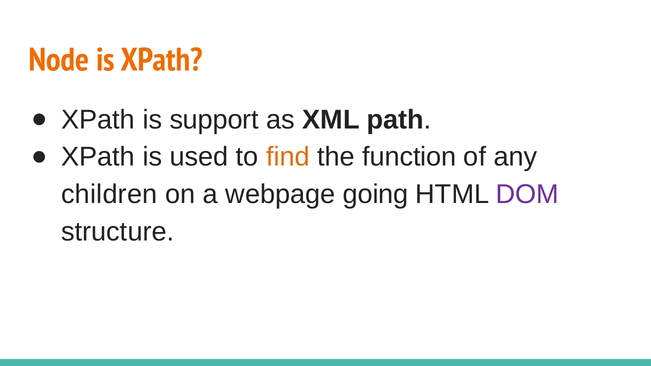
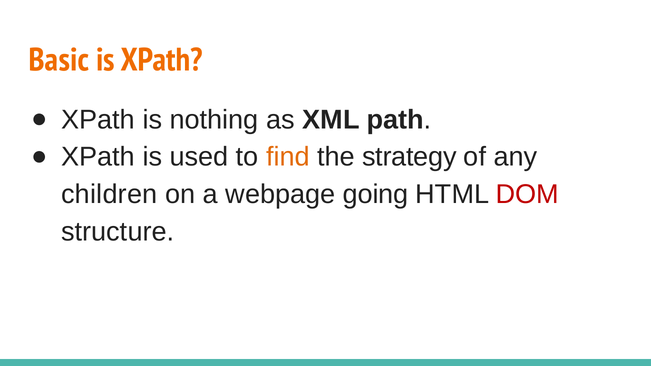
Node: Node -> Basic (59, 60)
support: support -> nothing (214, 120)
function: function -> strategy (409, 157)
DOM colour: purple -> red (527, 195)
